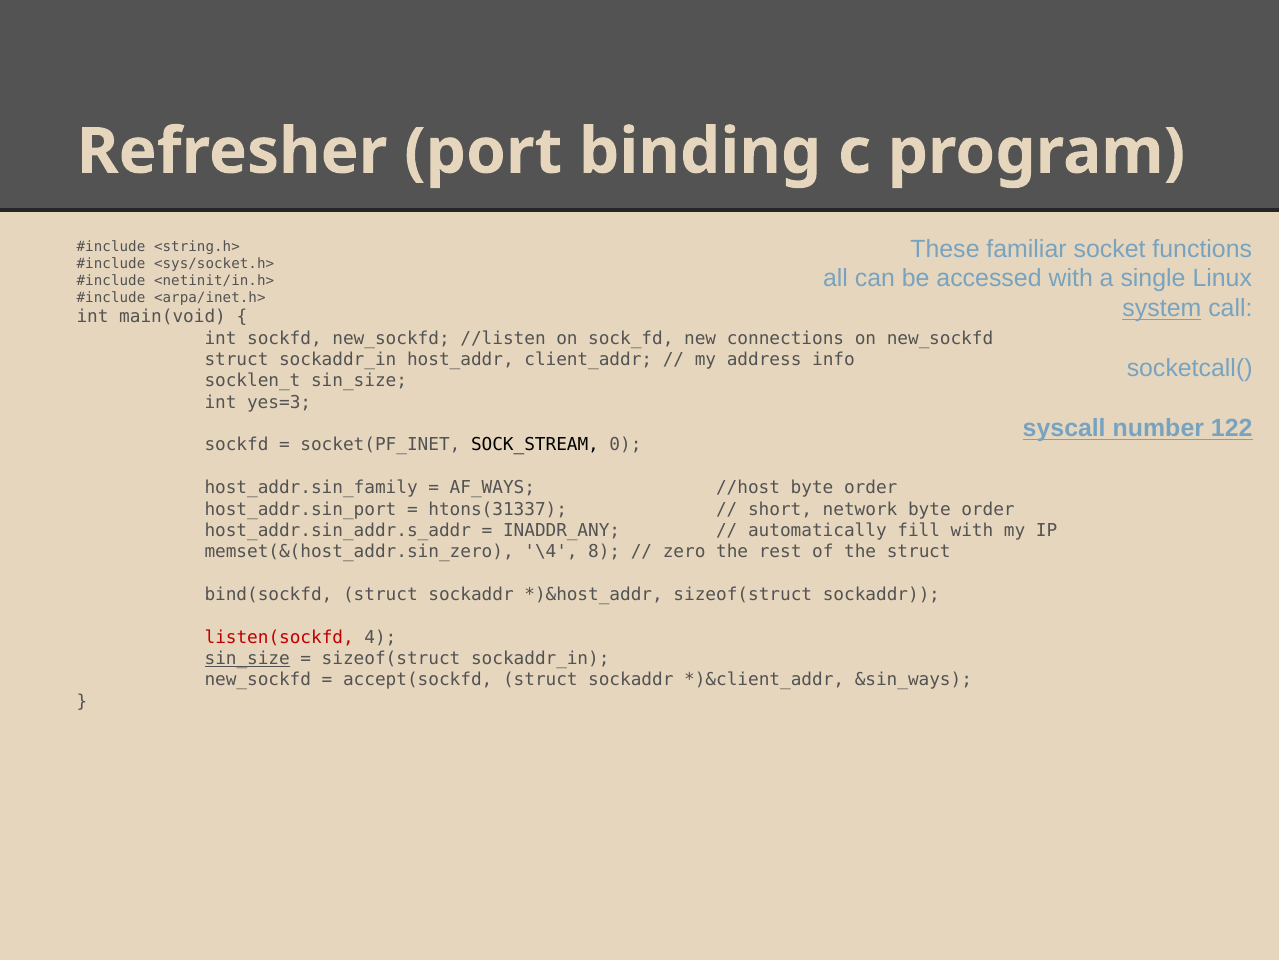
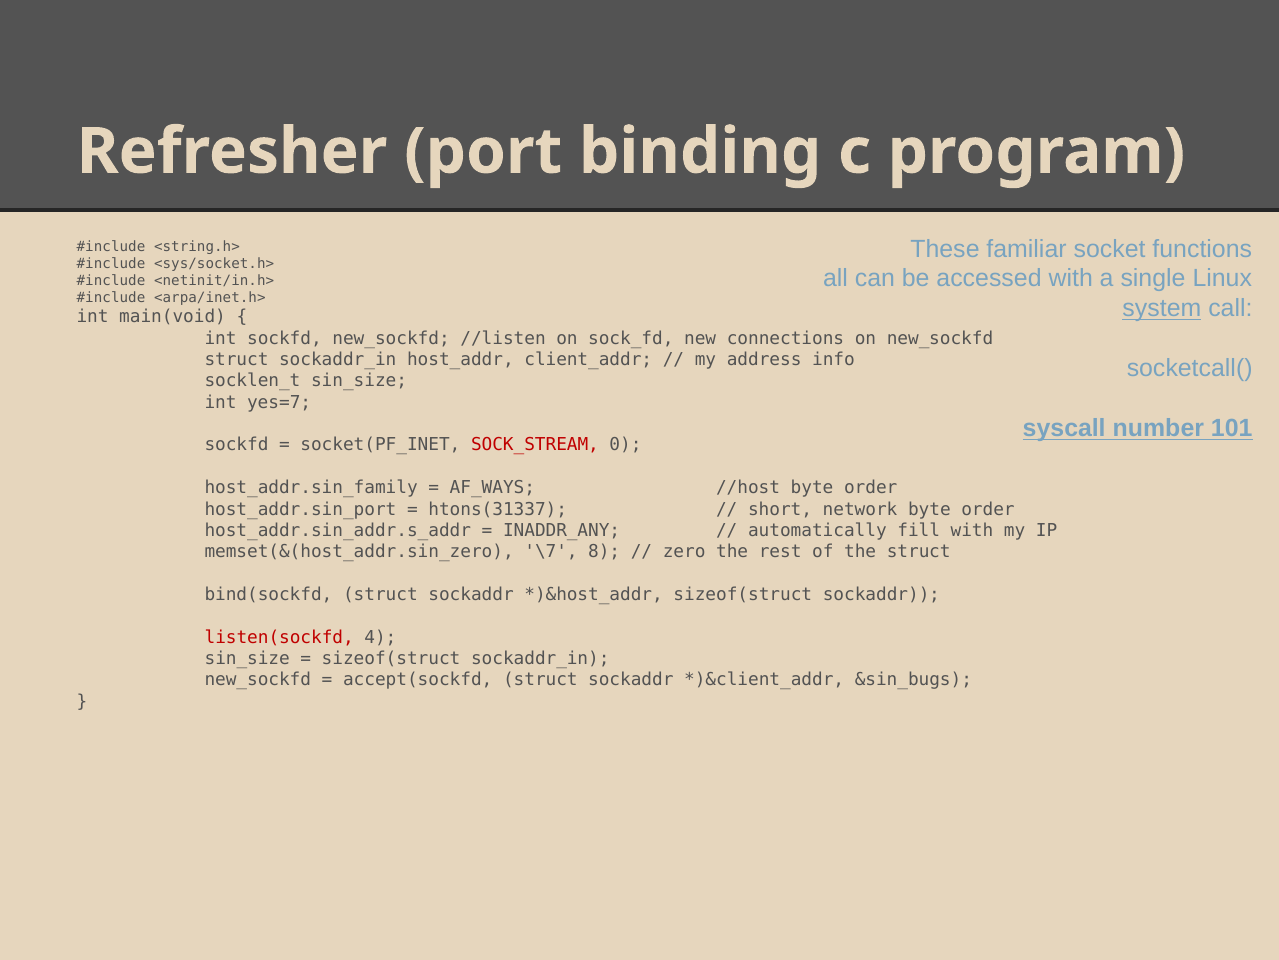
yes=3: yes=3 -> yes=7 (279, 402)
122: 122 -> 101 (1232, 428)
SOCK_STREAM colour: black -> red (535, 445)
\4: \4 -> \7 (551, 551)
sin_size underline: present -> none (247, 658)
&sin_ways: &sin_ways -> &sin_bugs (913, 680)
